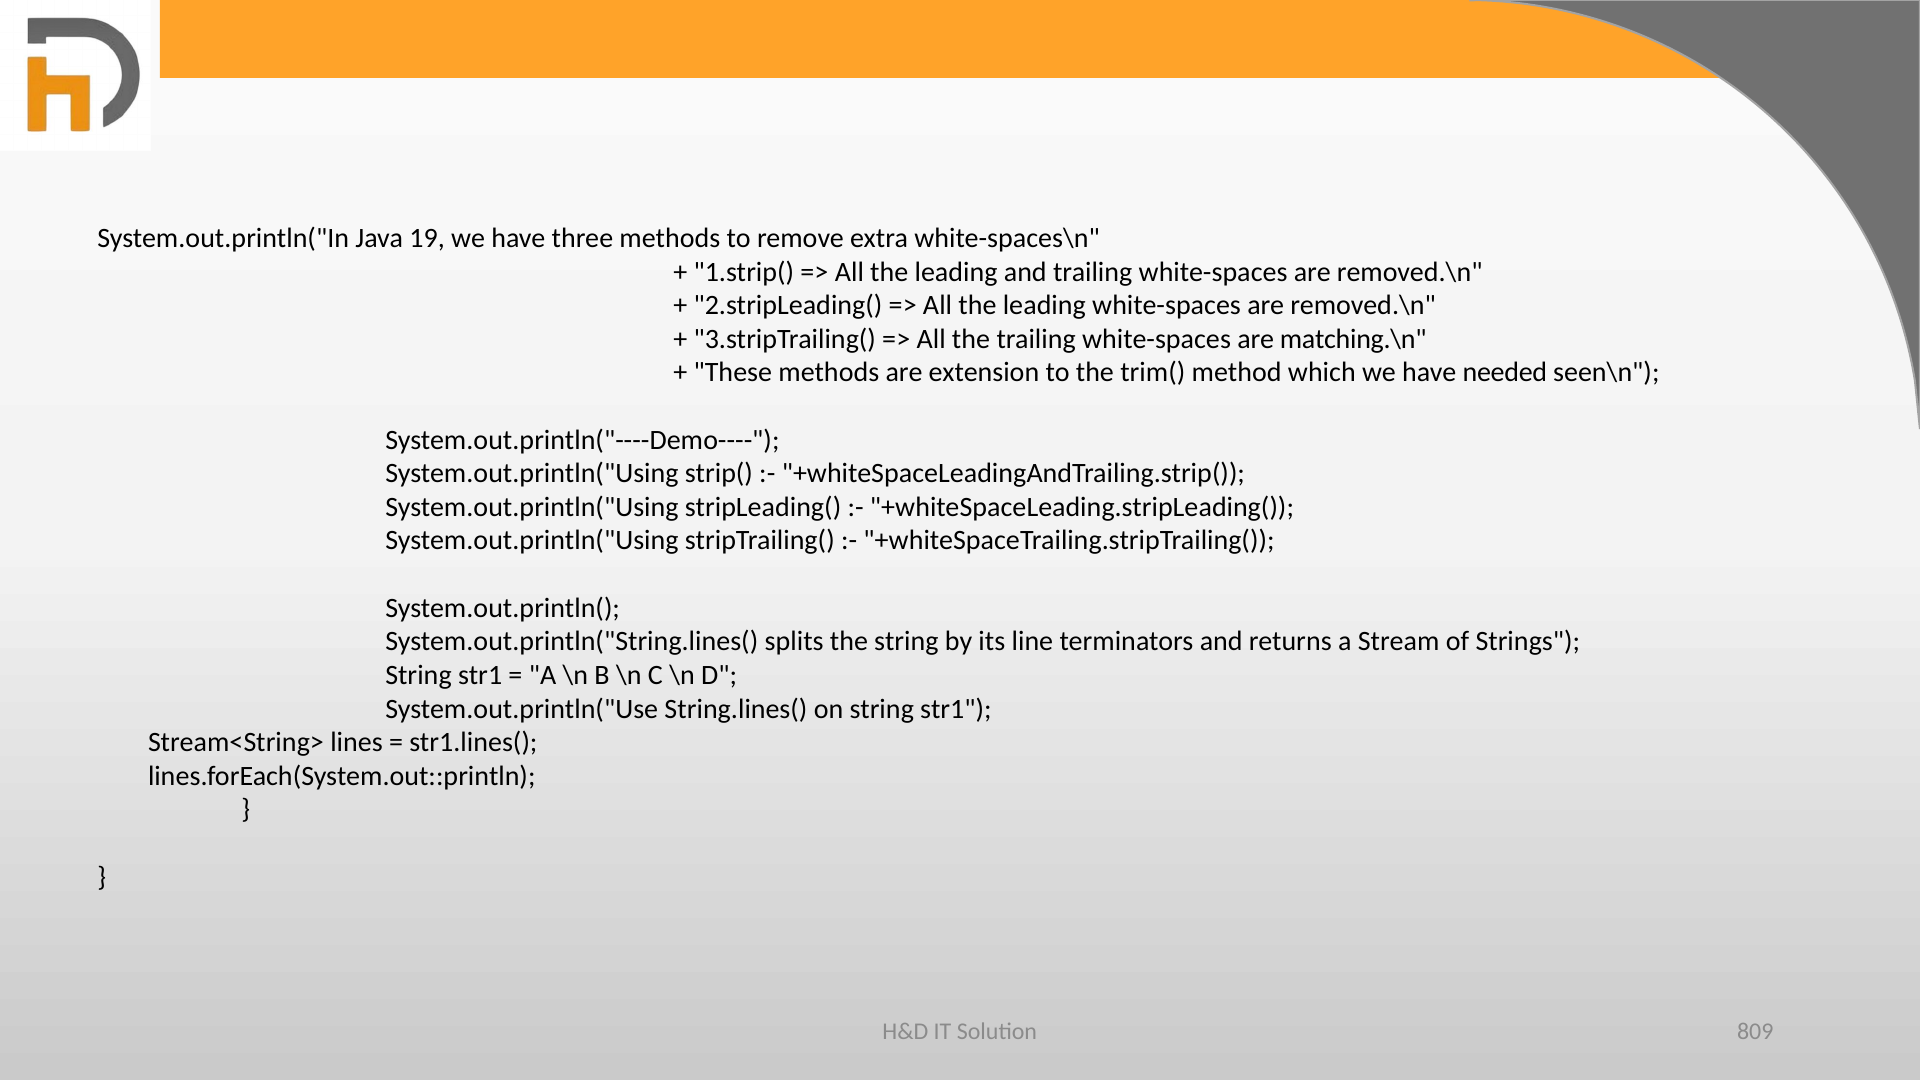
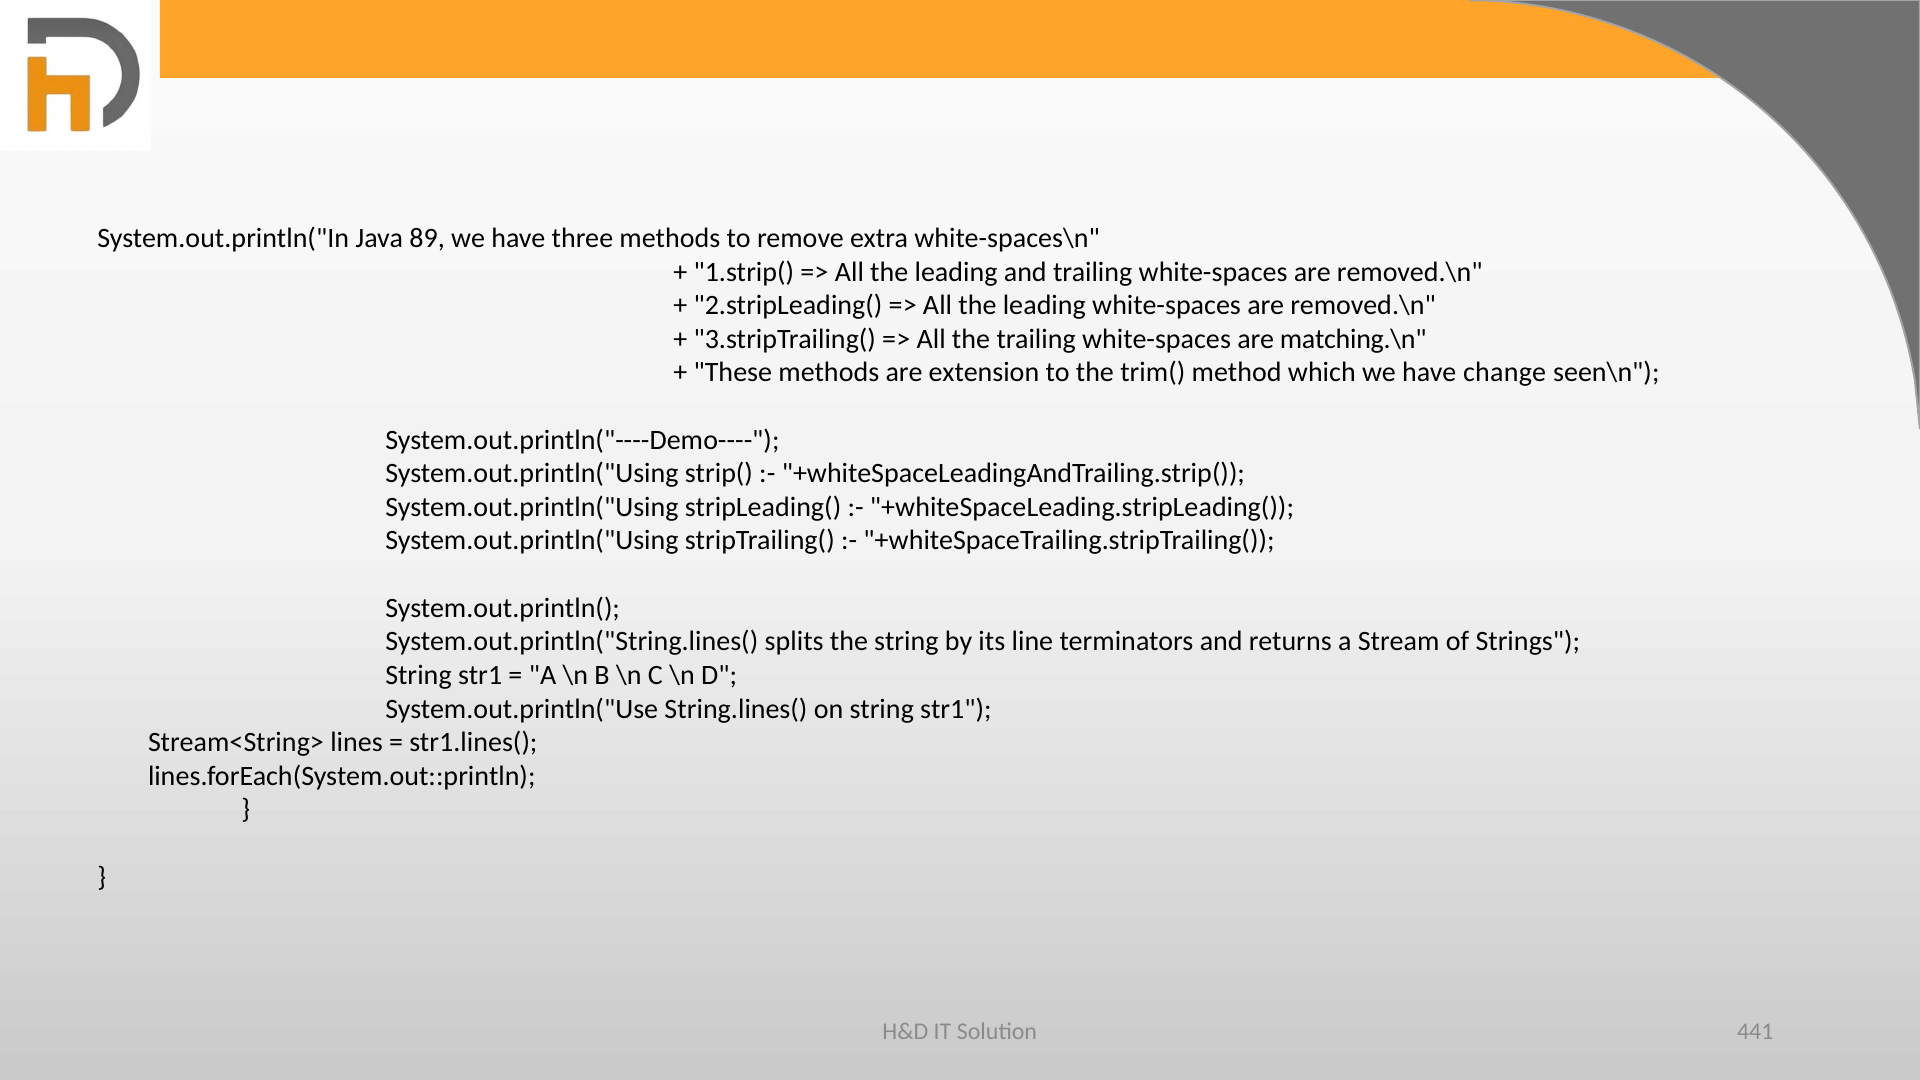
19: 19 -> 89 (427, 238)
needed: needed -> change (1505, 373)
809: 809 -> 441 (1755, 1031)
